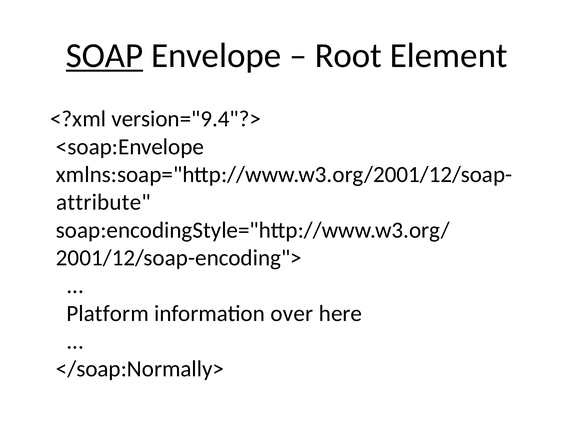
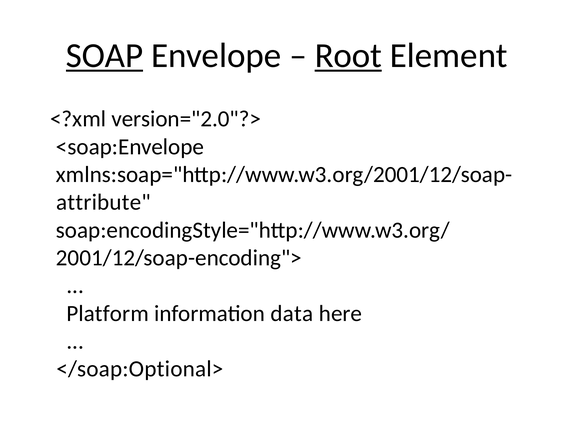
Root underline: none -> present (348, 56)
version="9.4"?>: version="9.4"?> -> version="2.0"?> (186, 119)
over: over -> data (292, 313)
</soap:Normally>: </soap:Normally> -> </soap:Optional> (140, 369)
